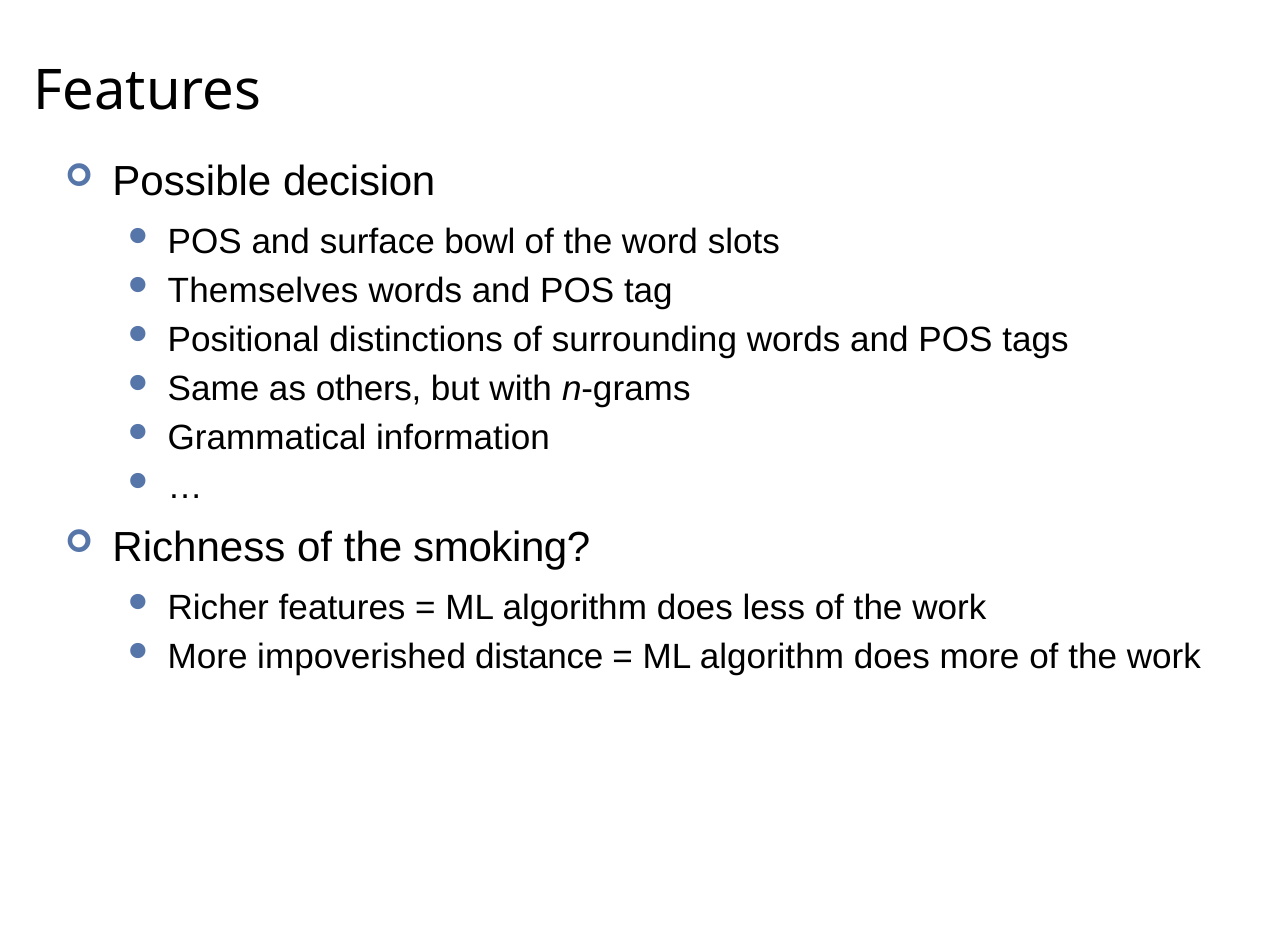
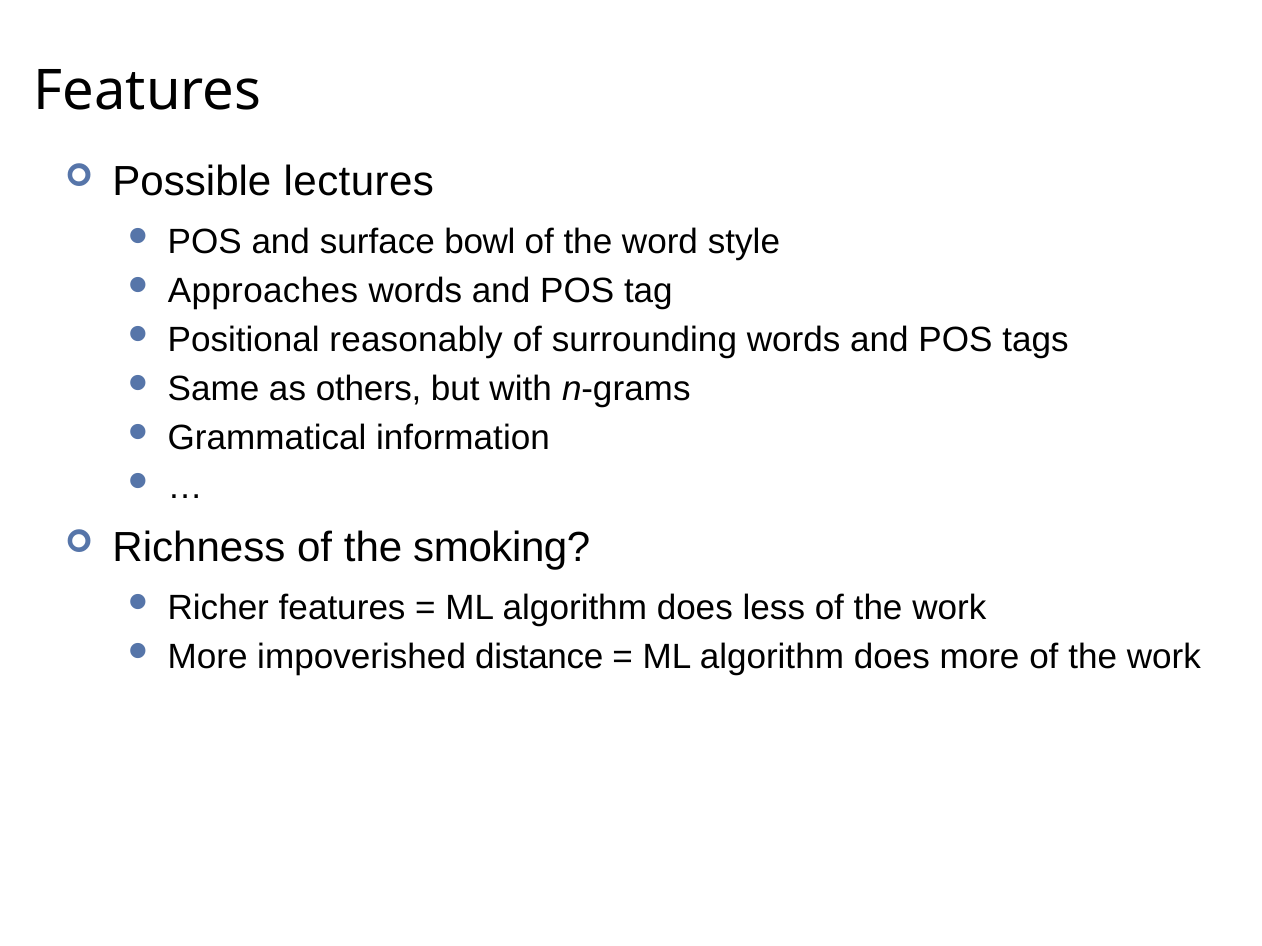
decision: decision -> lectures (359, 182)
slots: slots -> style (744, 242)
Themselves: Themselves -> Approaches (263, 291)
distinctions: distinctions -> reasonably (416, 340)
